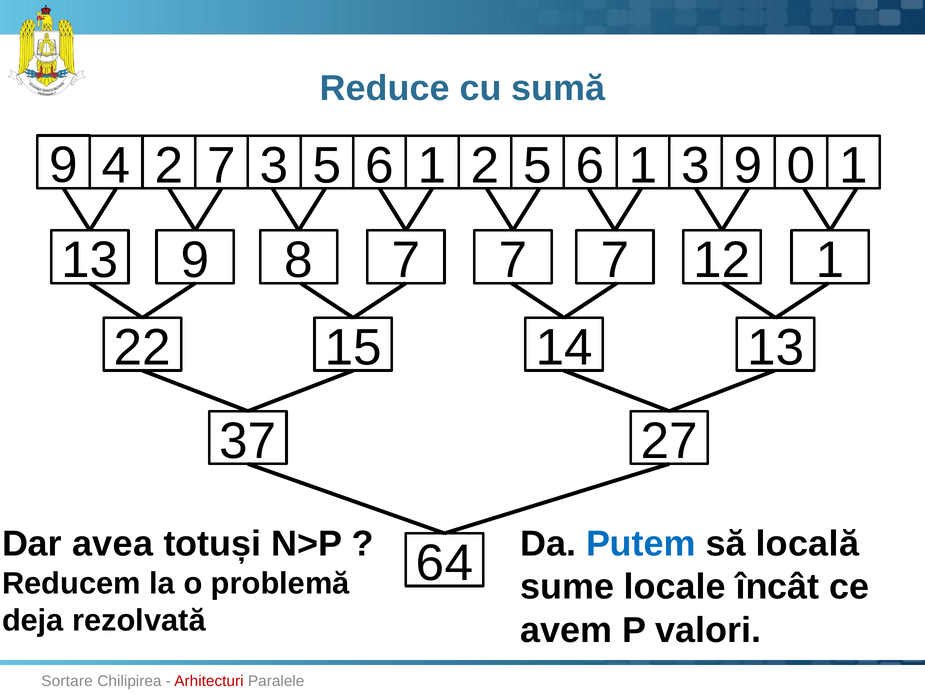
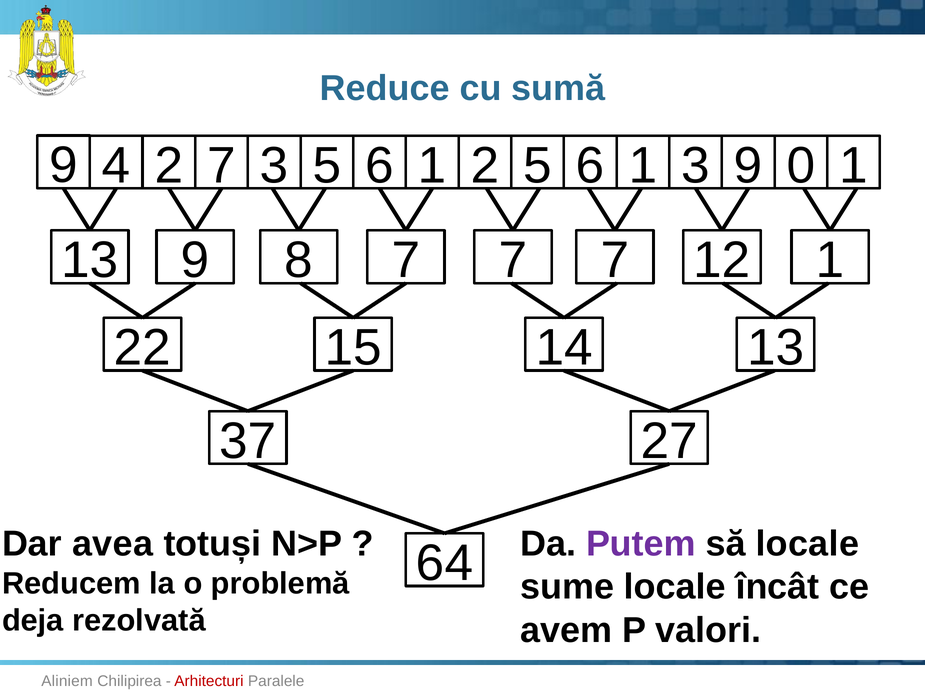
Putem colour: blue -> purple (641, 544)
să locală: locală -> locale (807, 544)
Sortare: Sortare -> Aliniem (67, 681)
